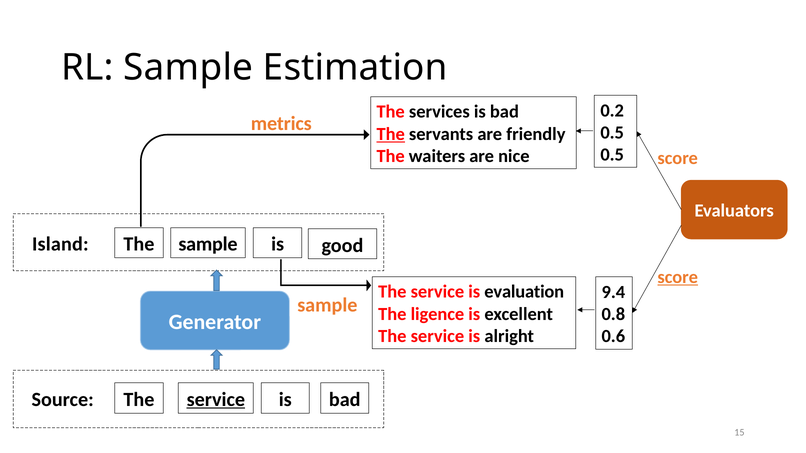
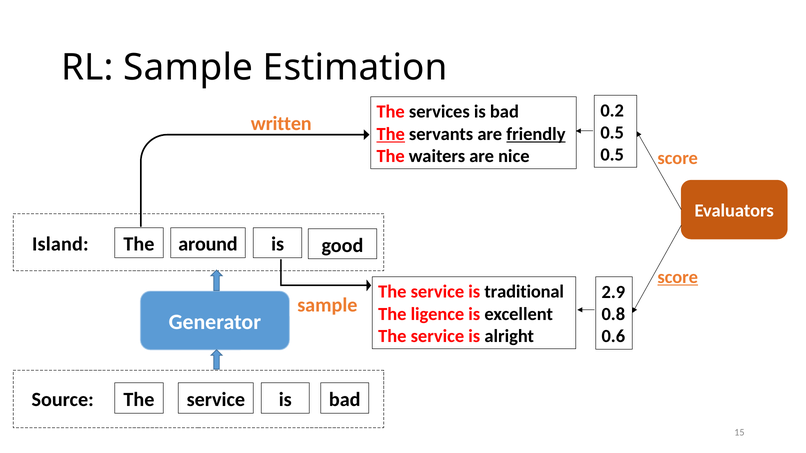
metrics: metrics -> written (281, 124)
friendly underline: none -> present (536, 134)
sample: sample -> around (208, 244)
evaluation: evaluation -> traditional (524, 292)
9.4: 9.4 -> 2.9 (613, 292)
service underline: present -> none (216, 400)
